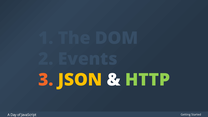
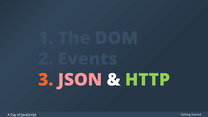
JSON colour: yellow -> pink (80, 80)
